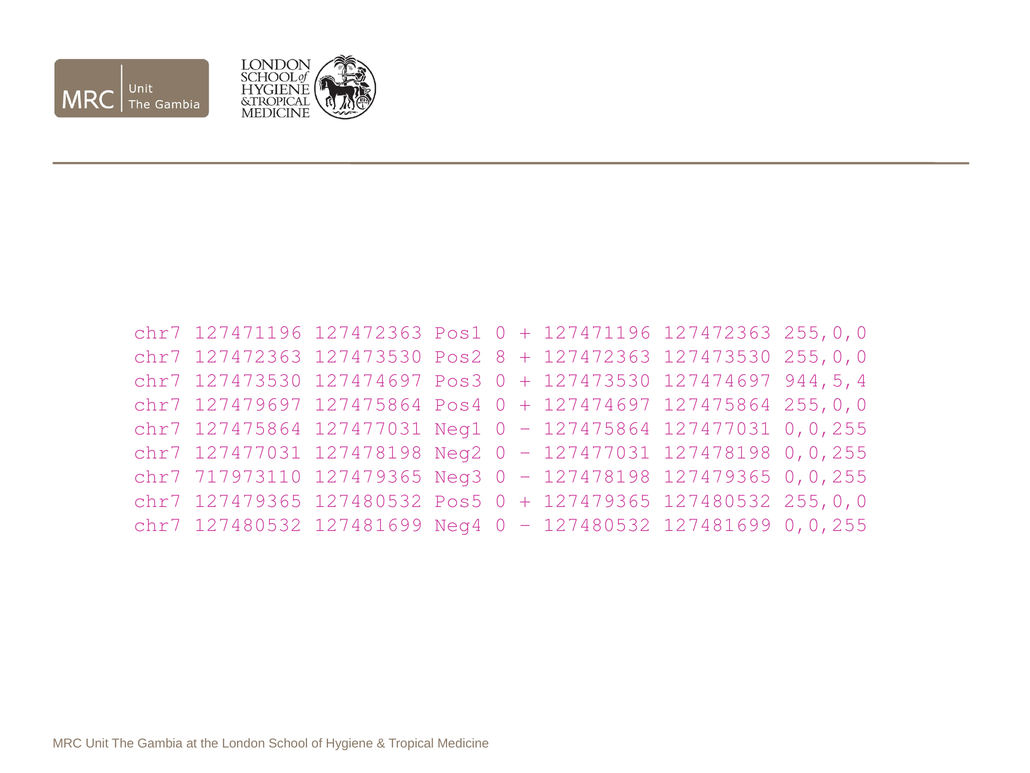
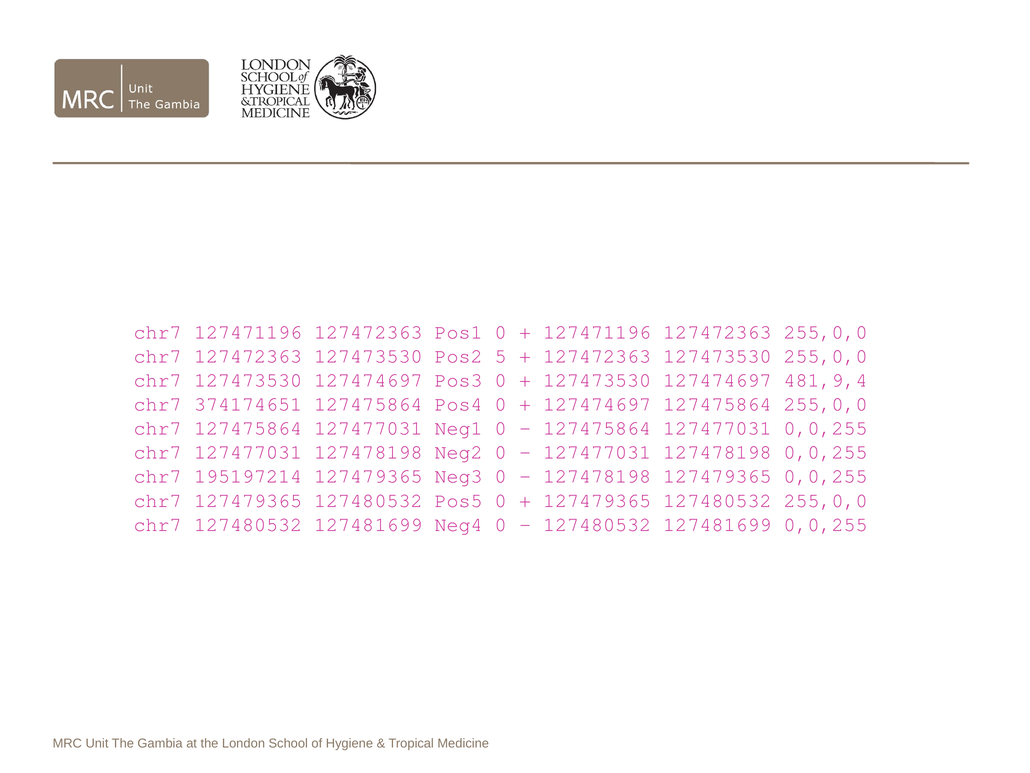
8: 8 -> 5 (501, 356)
944,5,4: 944,5,4 -> 481,9,4 (826, 380)
127479697: 127479697 -> 374174651 (248, 404)
717973110: 717973110 -> 195197214 (248, 476)
